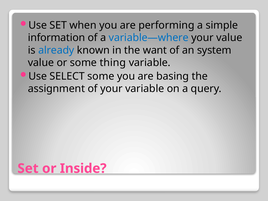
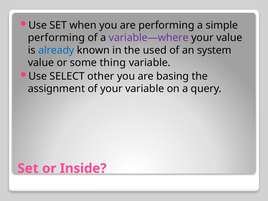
information: information -> performing (56, 38)
variable—where colour: blue -> purple (149, 38)
want: want -> used (155, 50)
SELECT some: some -> other (101, 76)
